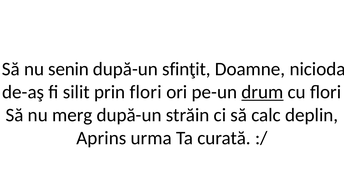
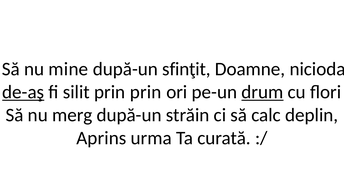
senin: senin -> mine (68, 69)
de-aş underline: none -> present (23, 92)
prin flori: flori -> prin (146, 92)
